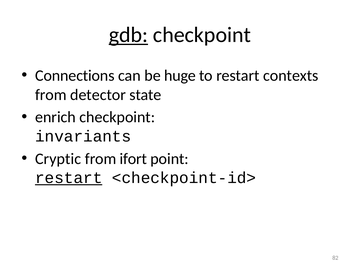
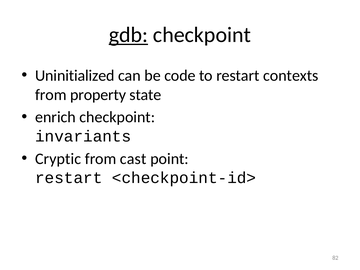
Connections: Connections -> Uninitialized (75, 76)
huge: huge -> code (180, 76)
detector: detector -> property (98, 95)
ifort: ifort -> cast (133, 159)
restart underline: present -> none (69, 178)
